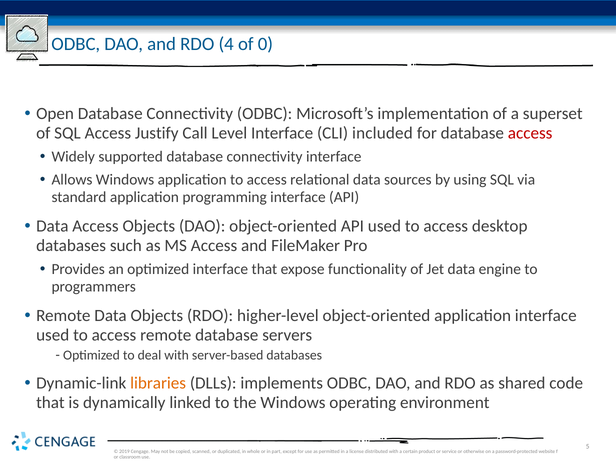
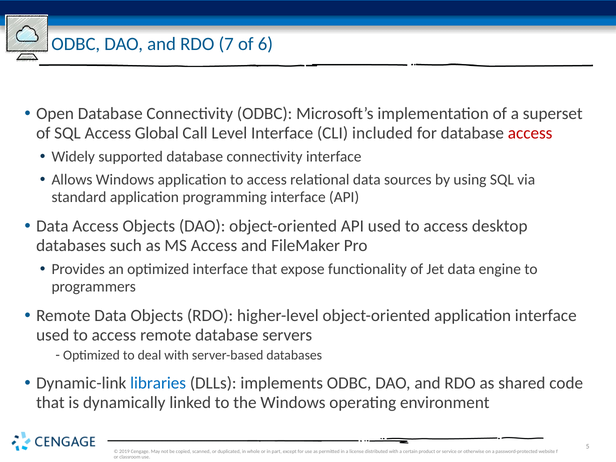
4: 4 -> 7 (226, 44)
0: 0 -> 6 (265, 44)
Justify: Justify -> Global (157, 133)
libraries colour: orange -> blue (158, 383)
